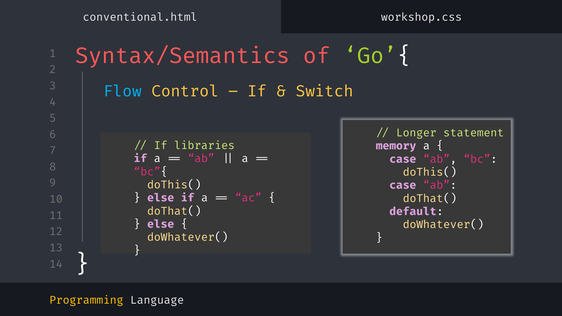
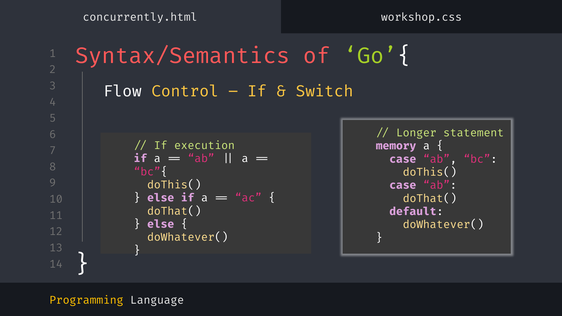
conventional.html: conventional.html -> concurrently.html (140, 17)
Flow colour: light blue -> white (123, 91)
libraries: libraries -> execution (204, 146)
